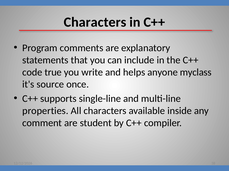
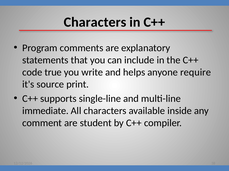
myclass: myclass -> require (196, 72)
once: once -> print (78, 85)
properties: properties -> immediate (45, 111)
